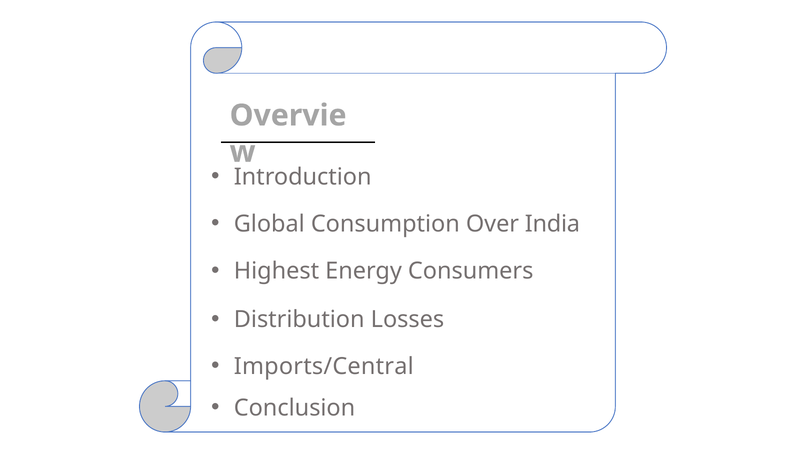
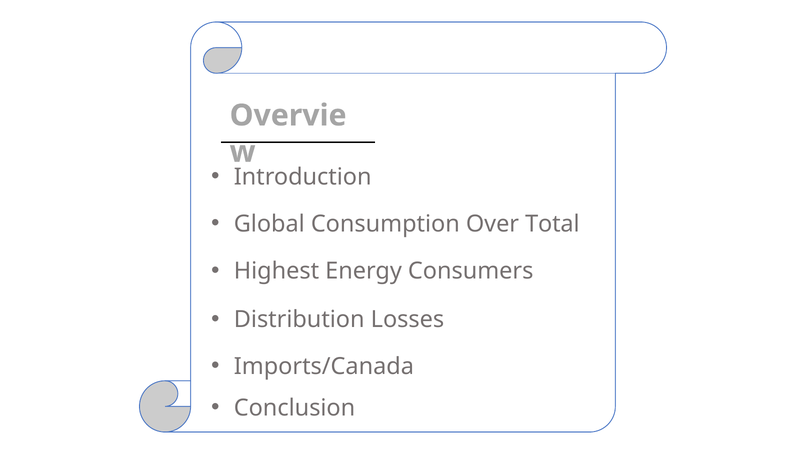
India: India -> Total (552, 224)
Imports/Central: Imports/Central -> Imports/Canada (324, 366)
